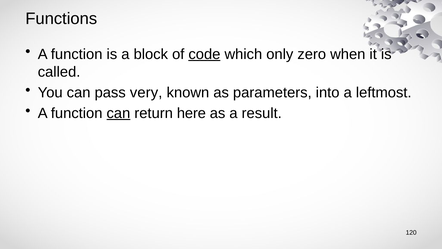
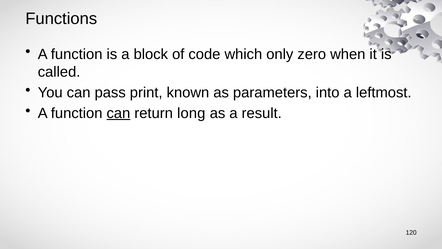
code underline: present -> none (204, 54)
very: very -> print (146, 92)
here: here -> long (191, 113)
